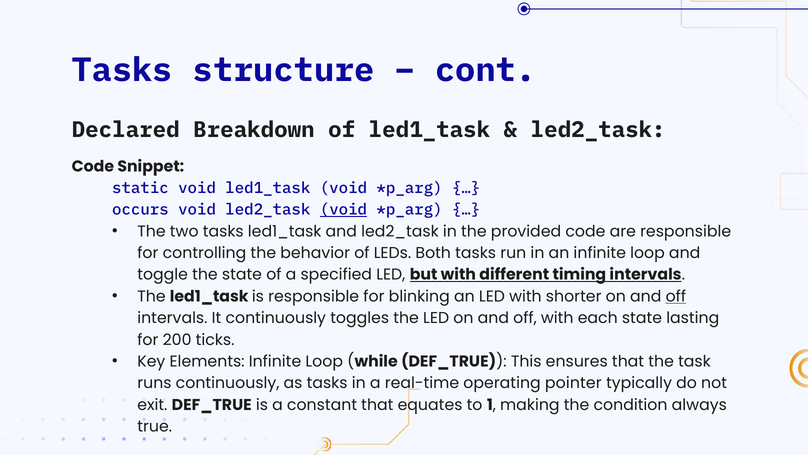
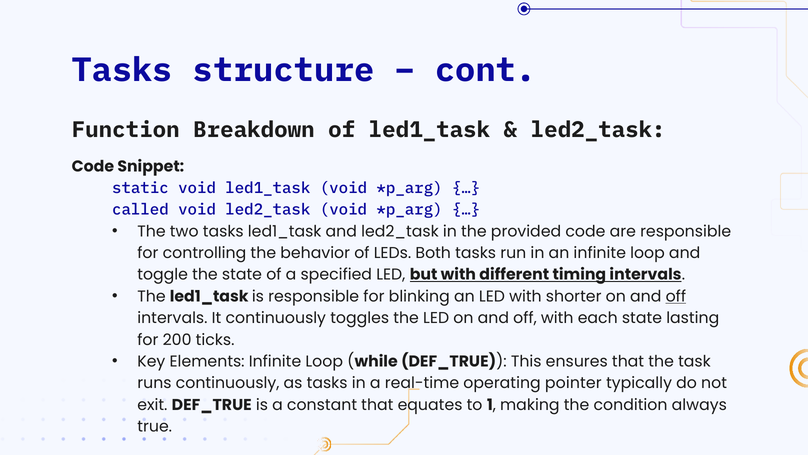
Declared: Declared -> Function (126, 130)
occurs: occurs -> called (140, 210)
void underline: present -> none (343, 210)
